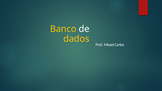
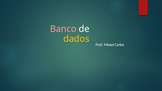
Banco colour: yellow -> pink (63, 29)
